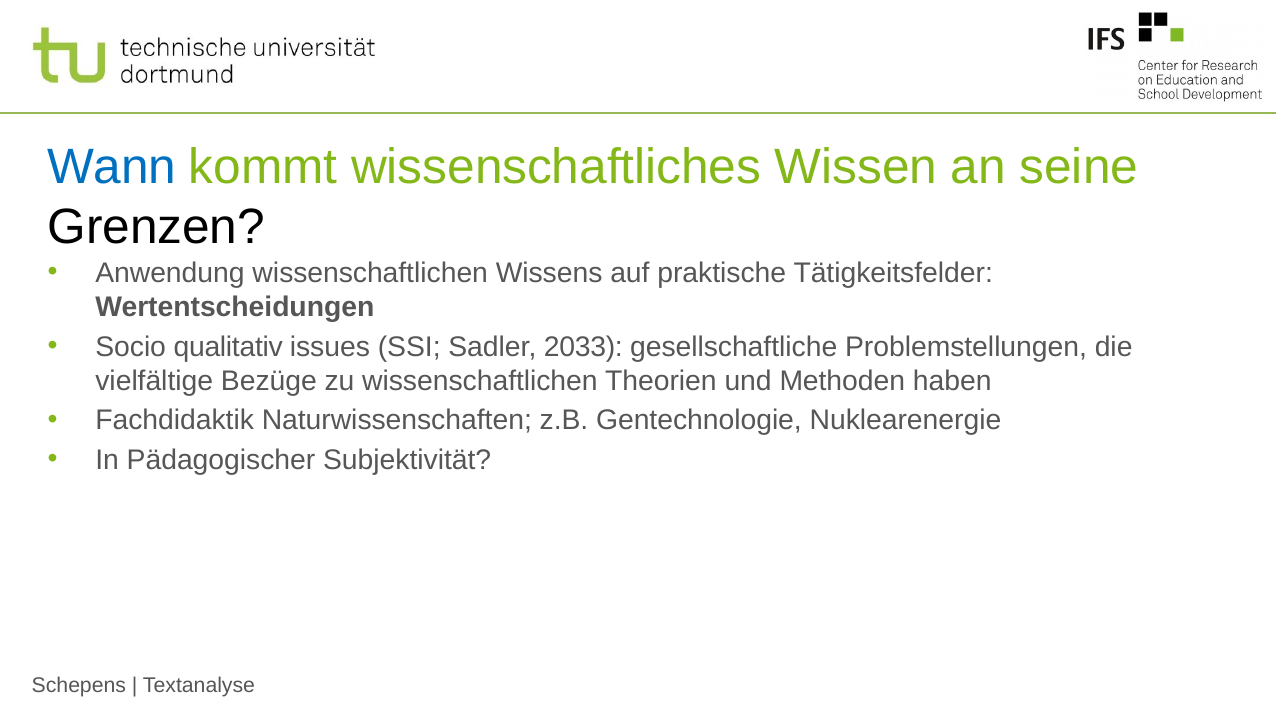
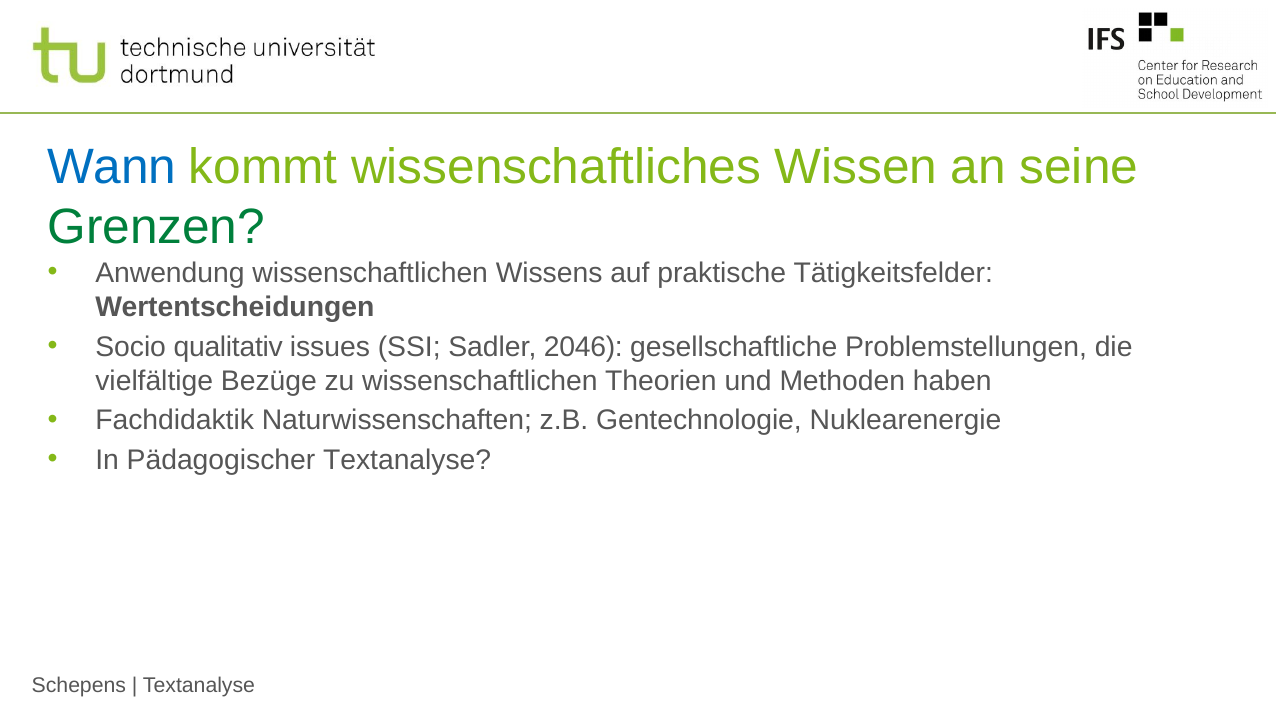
Grenzen colour: black -> green (156, 227)
2033: 2033 -> 2046 (583, 347)
Pädagogischer Subjektivität: Subjektivität -> Textanalyse (407, 460)
